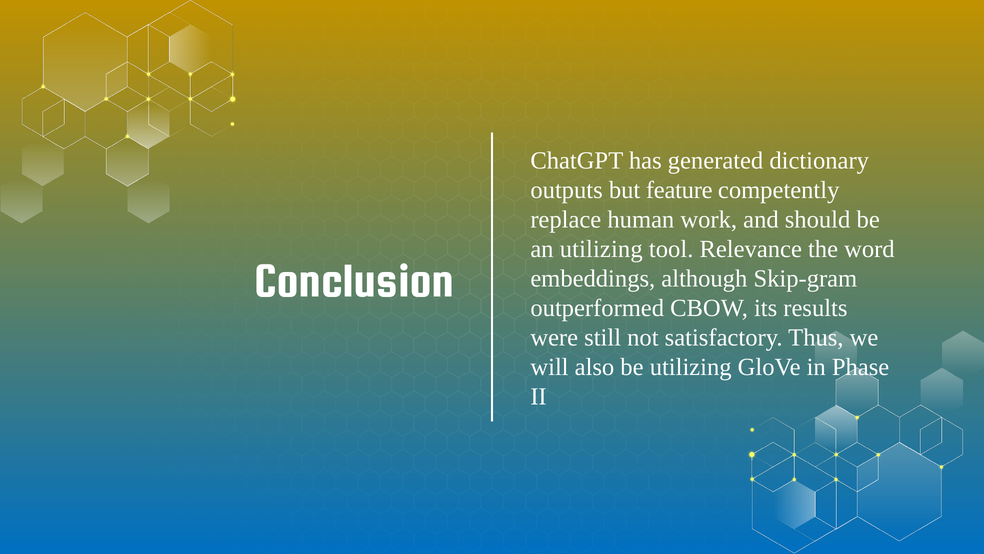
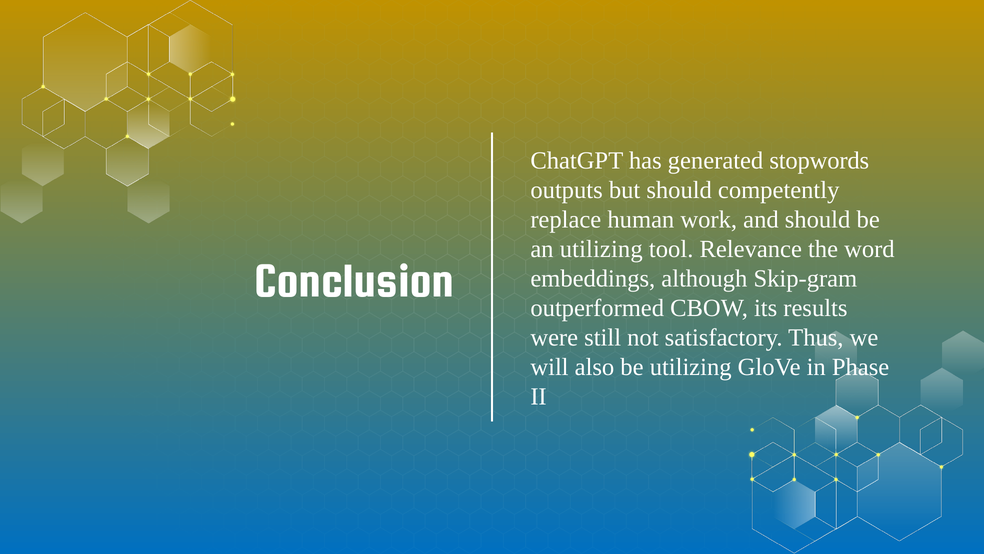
dictionary: dictionary -> stopwords (819, 160)
but feature: feature -> should (679, 190)
